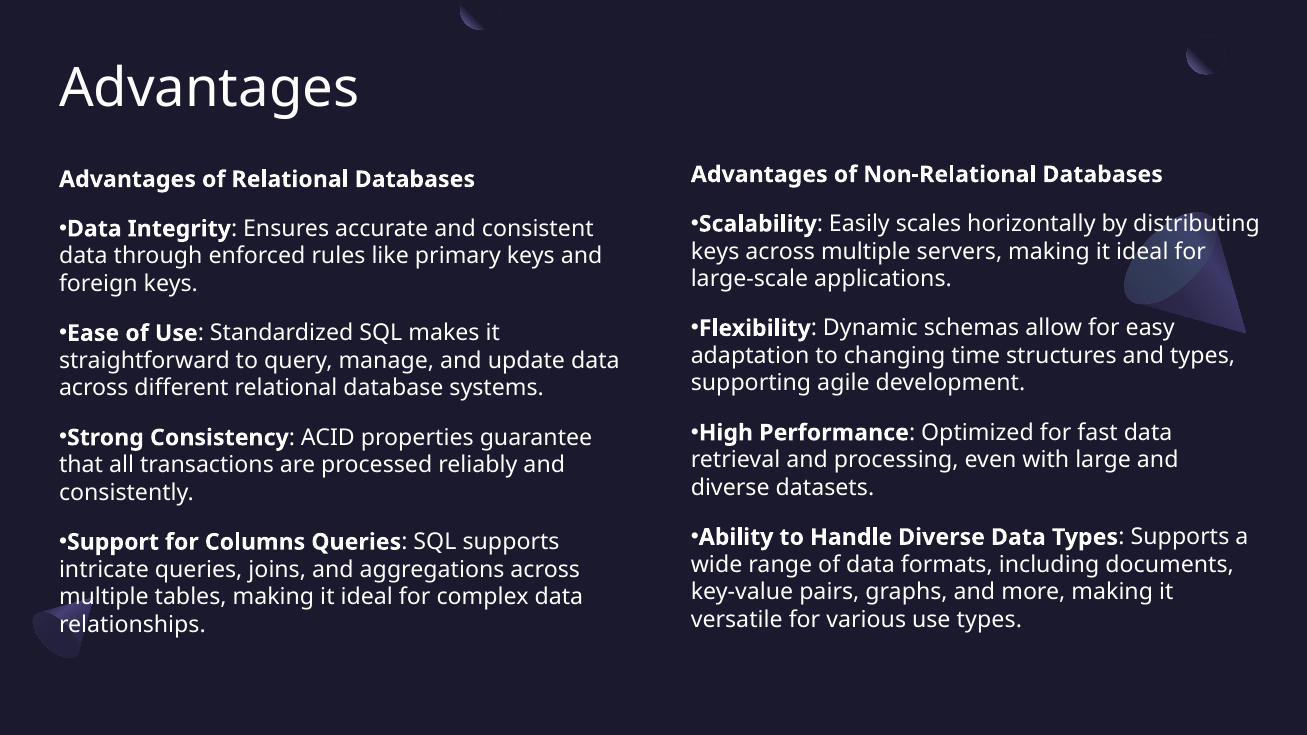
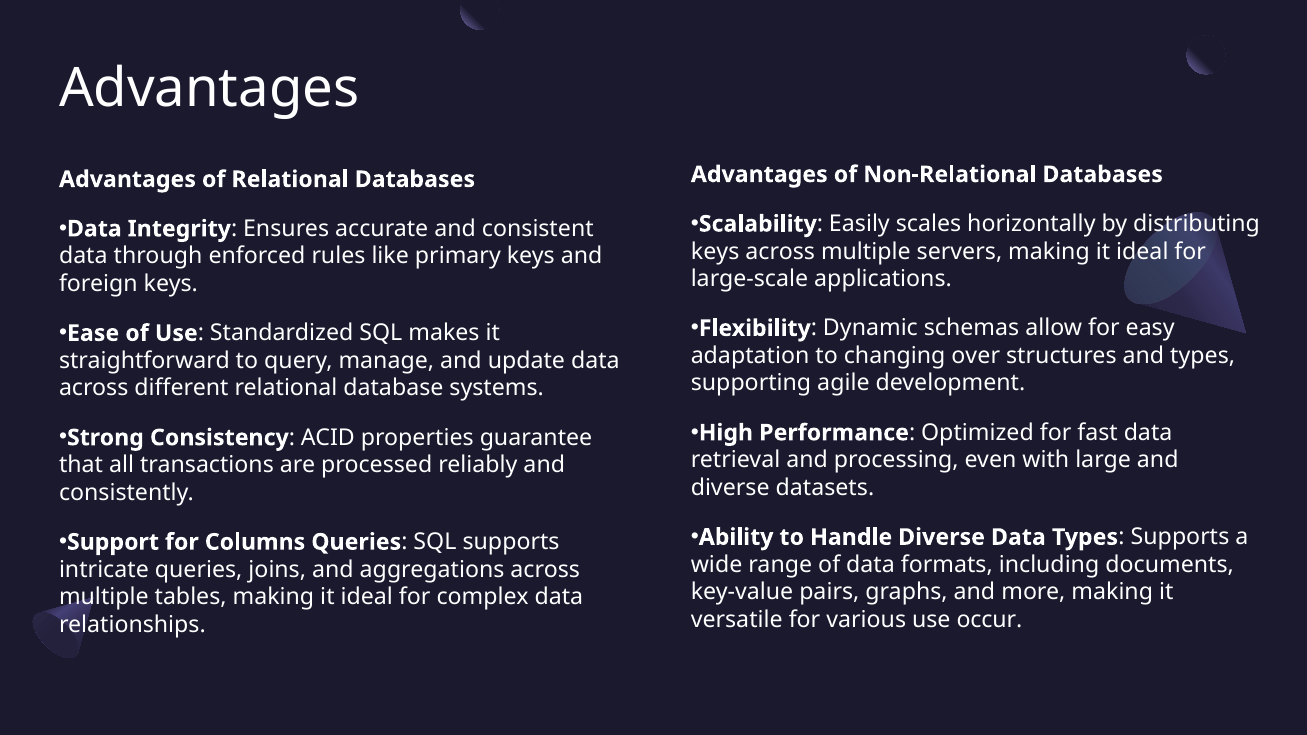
time: time -> over (976, 356)
use types: types -> occur (989, 620)
